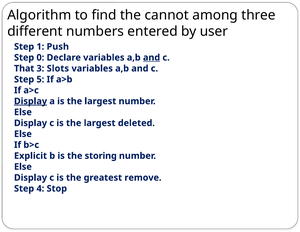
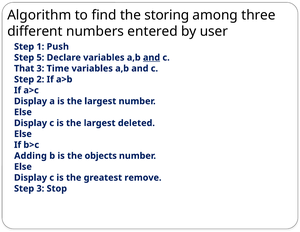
cannot: cannot -> storing (167, 15)
0: 0 -> 5 (40, 58)
Slots: Slots -> Time (58, 68)
5: 5 -> 2 (40, 79)
Display underline: present -> none (31, 101)
Explicit: Explicit -> Adding (30, 156)
storing: storing -> objects (101, 156)
Step 4: 4 -> 3 (40, 188)
